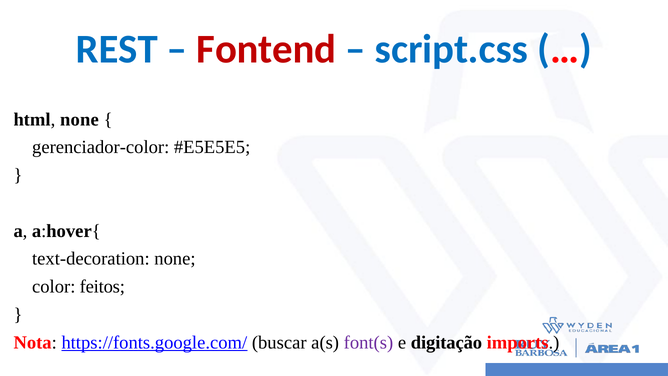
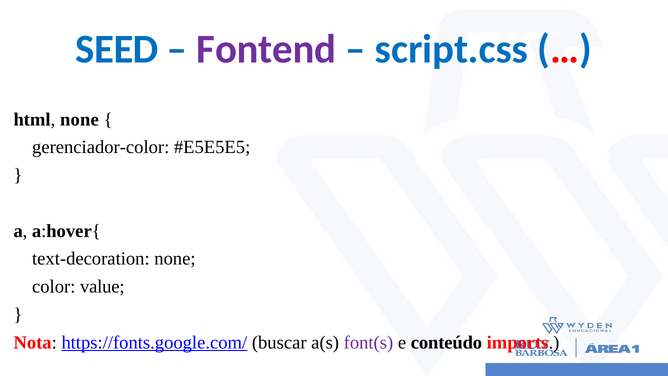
REST: REST -> SEED (117, 49)
Fontend colour: red -> purple (266, 49)
feitos: feitos -> value (102, 287)
digitação: digitação -> conteúdo (446, 342)
